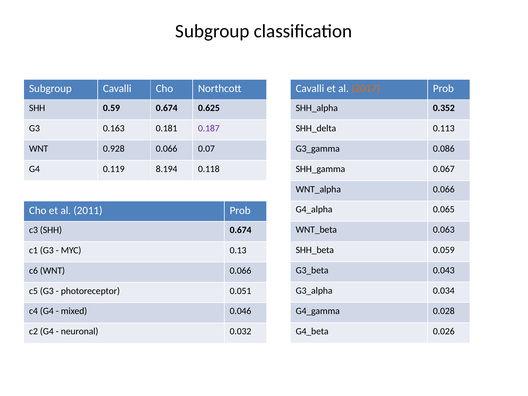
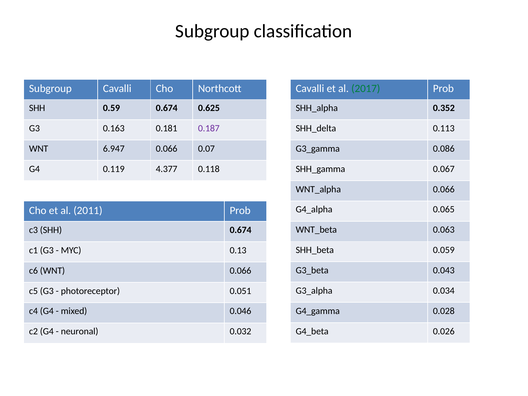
2017 colour: orange -> green (366, 89)
0.928: 0.928 -> 6.947 (114, 149)
8.194: 8.194 -> 4.377 (167, 169)
